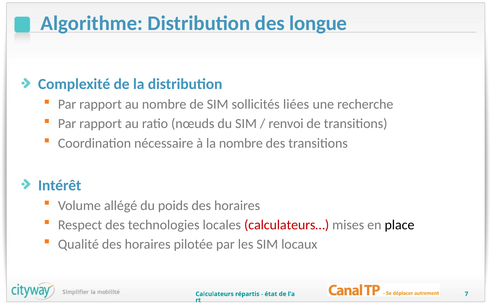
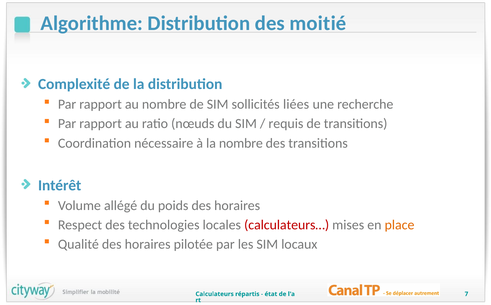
longue: longue -> moitié (318, 23)
renvoi: renvoi -> requis (286, 124)
place colour: black -> orange (399, 225)
